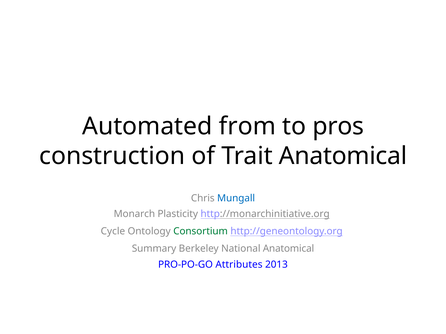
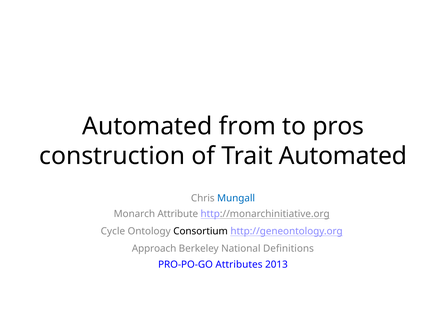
Trait Anatomical: Anatomical -> Automated (343, 156)
Plasticity: Plasticity -> Attribute (178, 214)
Consortium colour: green -> black (201, 232)
Summary: Summary -> Approach (154, 249)
National Anatomical: Anatomical -> Definitions (288, 249)
